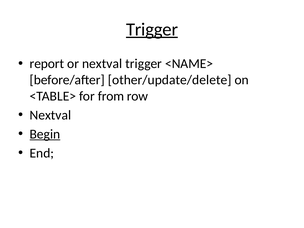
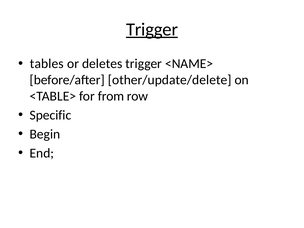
report: report -> tables (47, 64)
or nextval: nextval -> deletes (102, 64)
Nextval: Nextval -> Specific (50, 115)
Begin underline: present -> none (45, 134)
